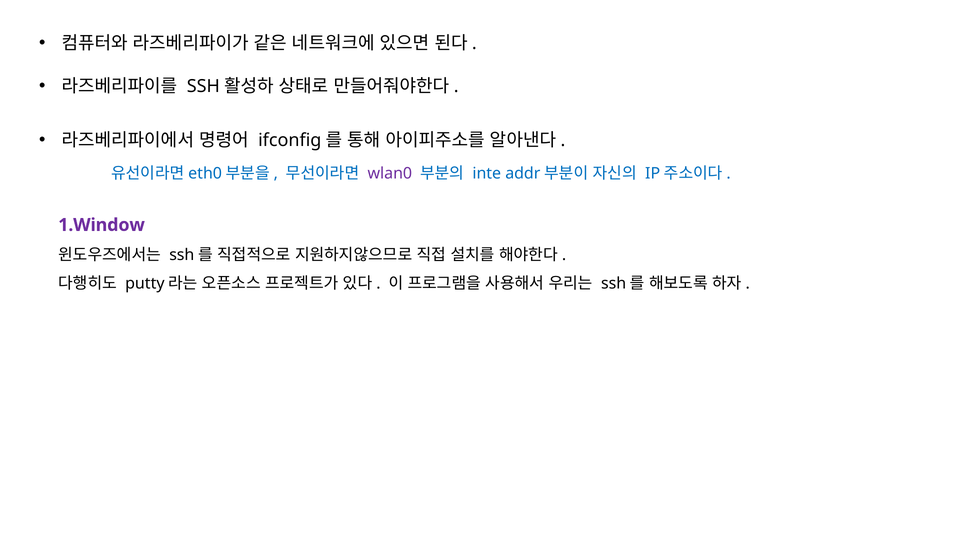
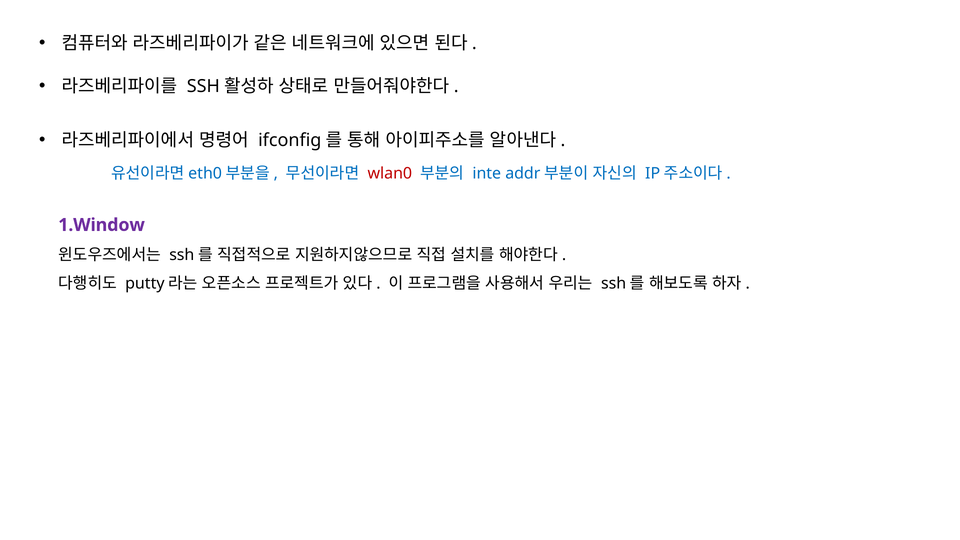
wlan0 colour: purple -> red (390, 173)
